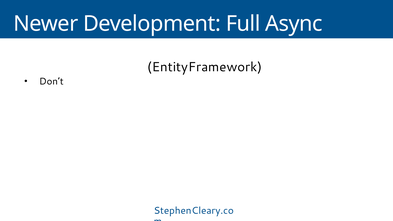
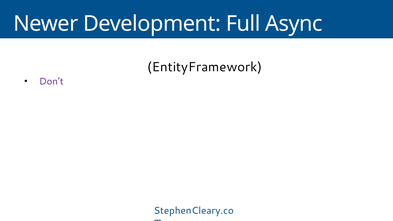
Don’t colour: black -> purple (51, 81)
